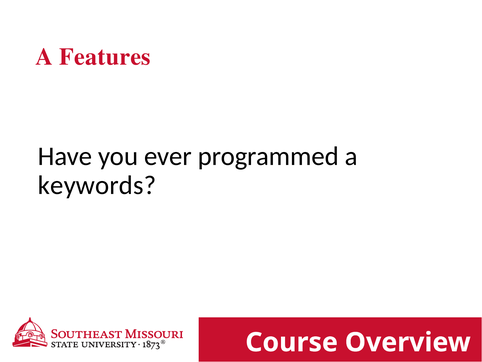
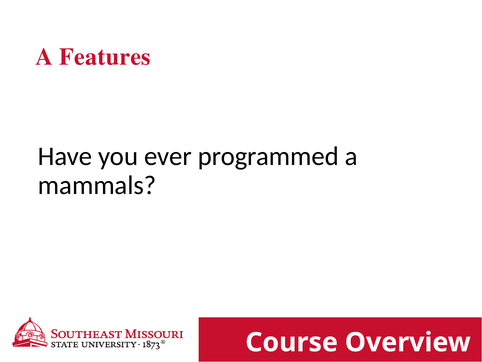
keywords: keywords -> mammals (97, 185)
